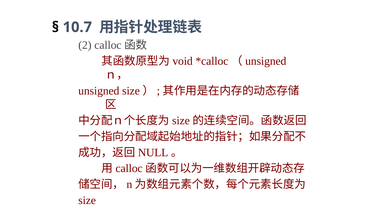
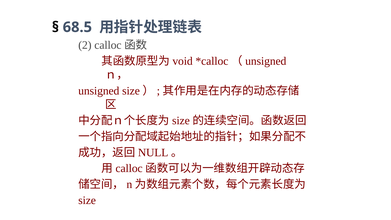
10.7: 10.7 -> 68.5 (77, 27)
